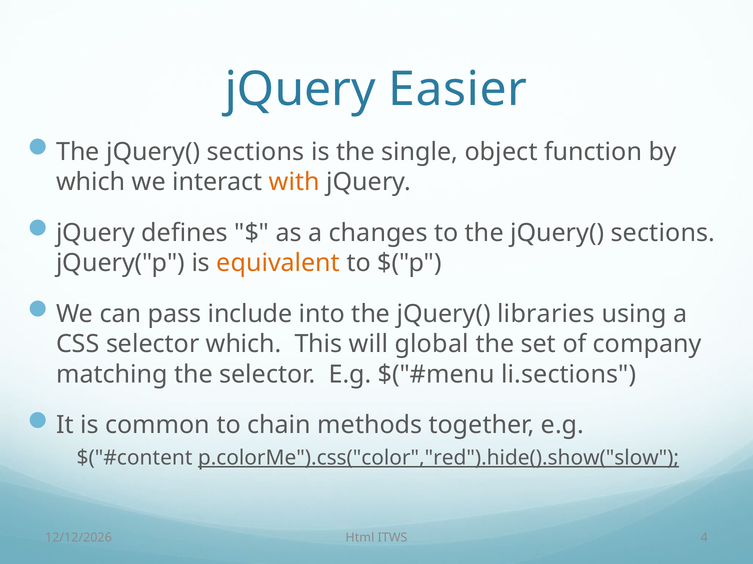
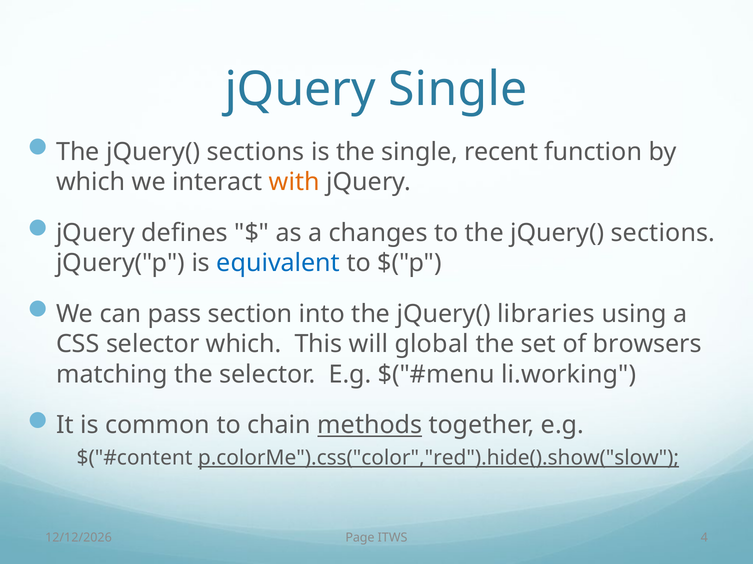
jQuery Easier: Easier -> Single (458, 90)
object: object -> recent (501, 152)
equivalent colour: orange -> blue (278, 264)
include: include -> section (250, 315)
company: company -> browsers (647, 345)
li.sections: li.sections -> li.working (569, 375)
methods underline: none -> present (370, 426)
Html: Html -> Page (360, 538)
